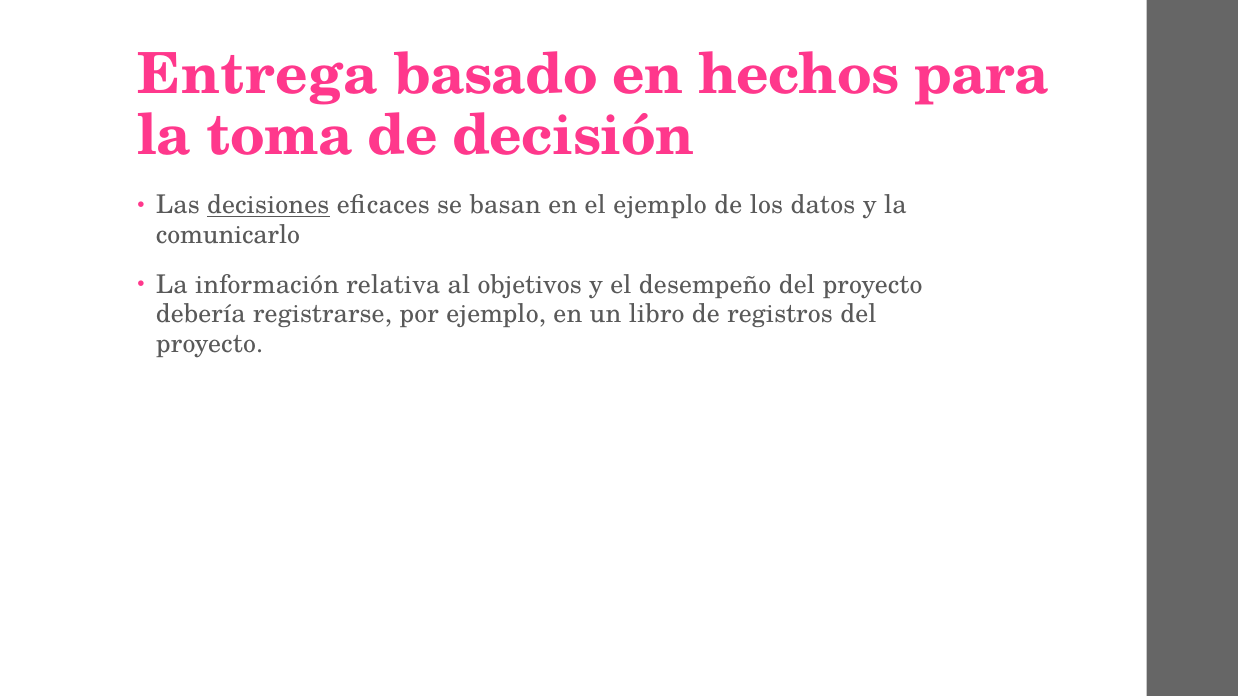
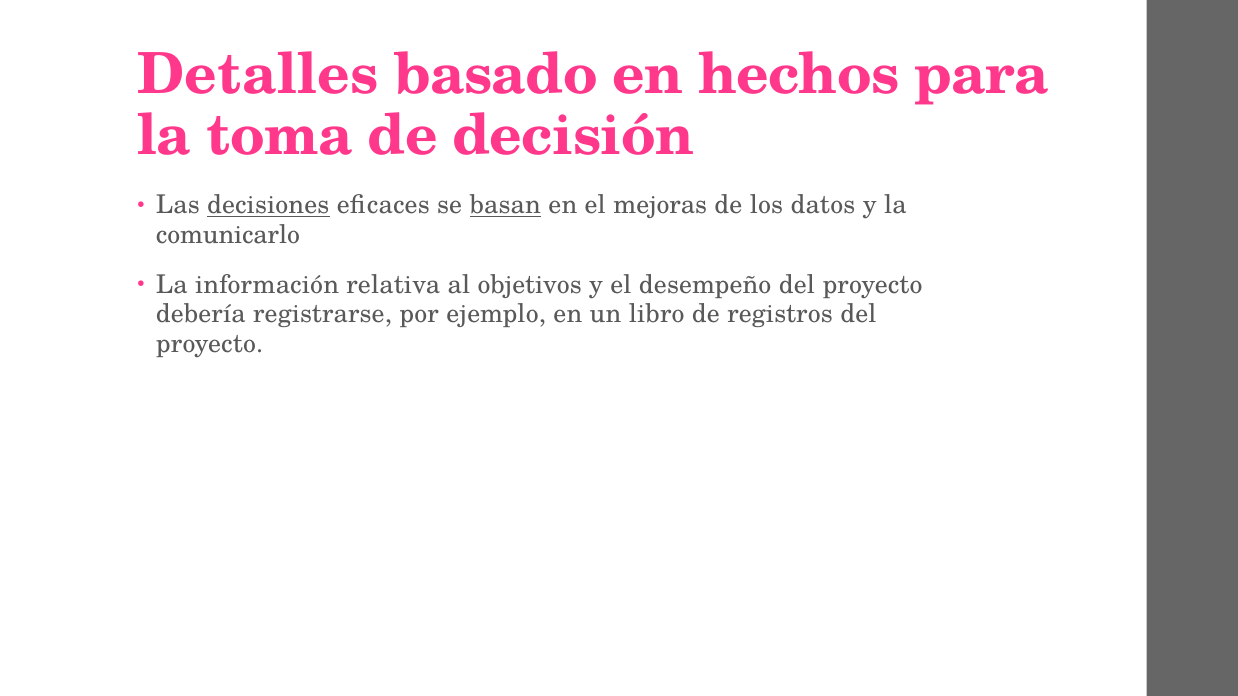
Entrega: Entrega -> Detalles (258, 75)
basan underline: none -> present (505, 205)
el ejemplo: ejemplo -> mejoras (660, 205)
